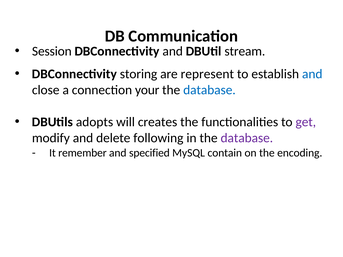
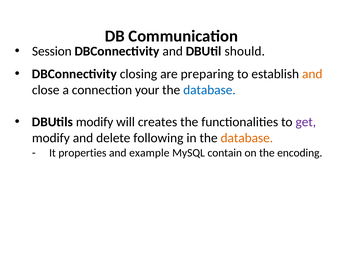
stream: stream -> should (245, 51)
storing: storing -> closing (139, 74)
represent: represent -> preparing (207, 74)
and colour: blue -> orange (312, 74)
DBUtils adopts: adopts -> modify (95, 122)
database colour: purple -> orange (247, 138)
remember: remember -> properties (82, 153)
specified: specified -> example (149, 153)
